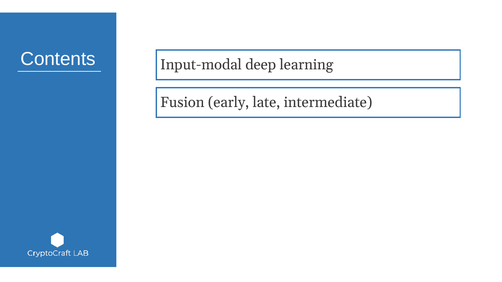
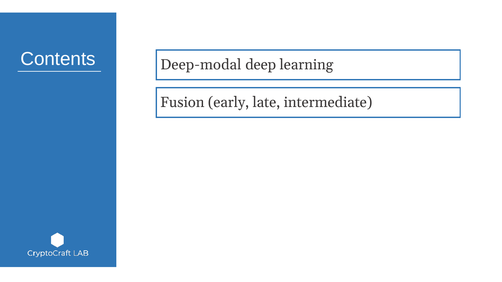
Input-modal: Input-modal -> Deep-modal (201, 65)
